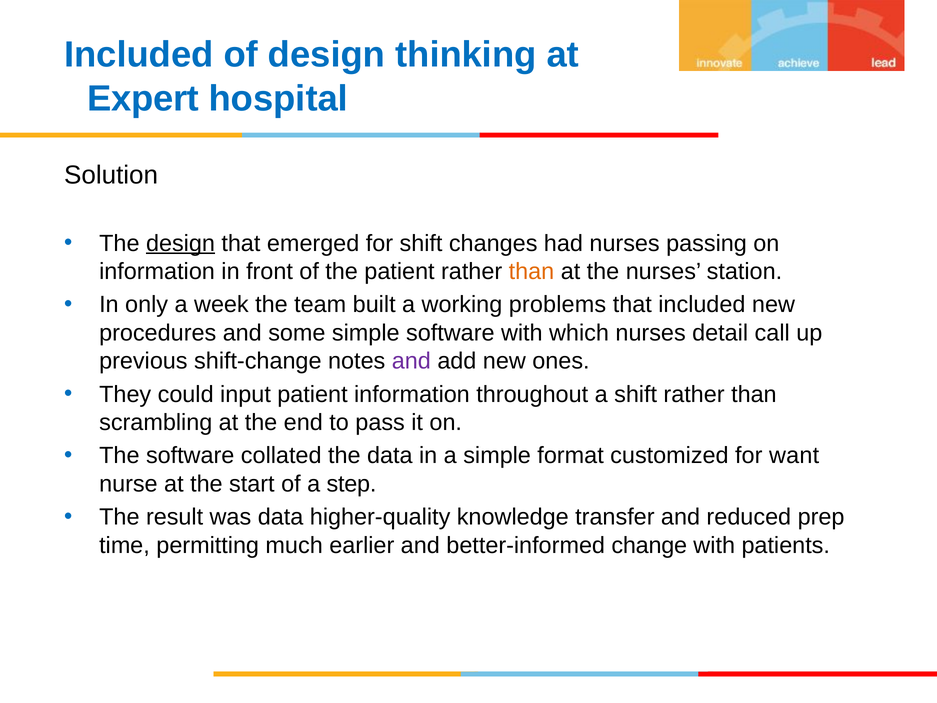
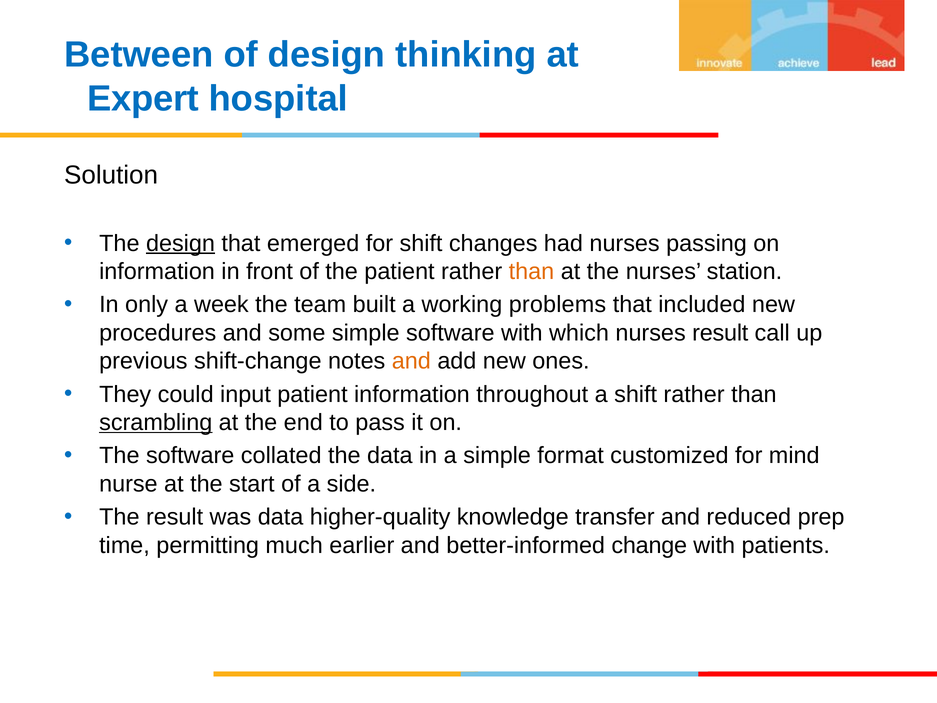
Included: Included -> Between (139, 55)
nurses detail: detail -> result (720, 333)
and colour: purple -> orange (411, 361)
scrambling underline: none -> present (156, 422)
want: want -> mind (794, 456)
step: step -> side (351, 484)
